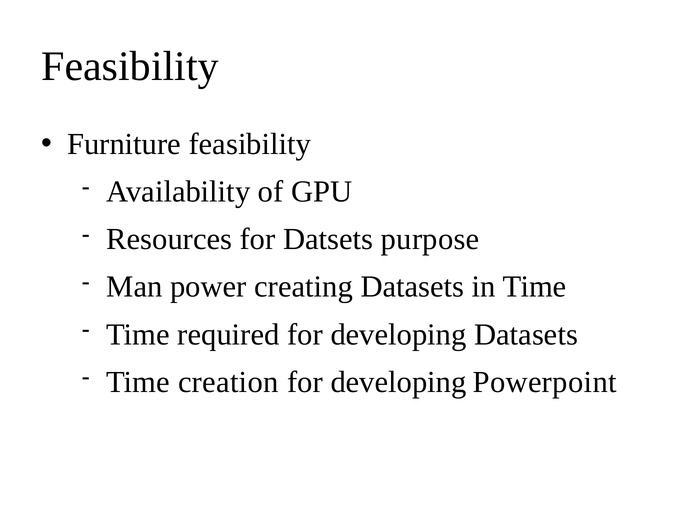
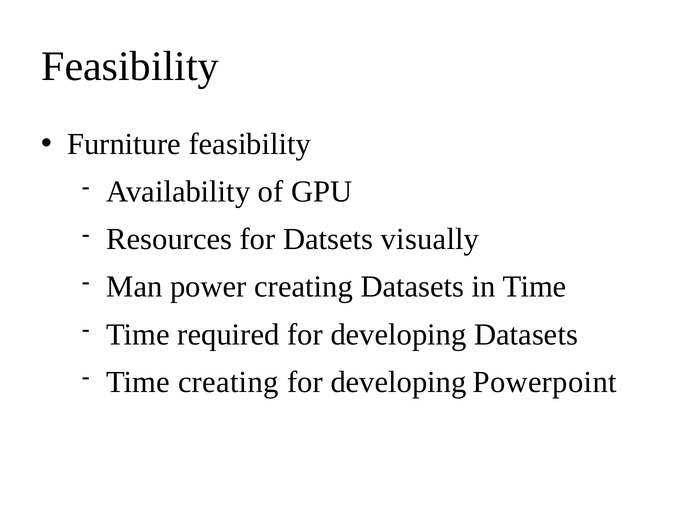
purpose: purpose -> visually (430, 240)
Time creation: creation -> creating (228, 383)
